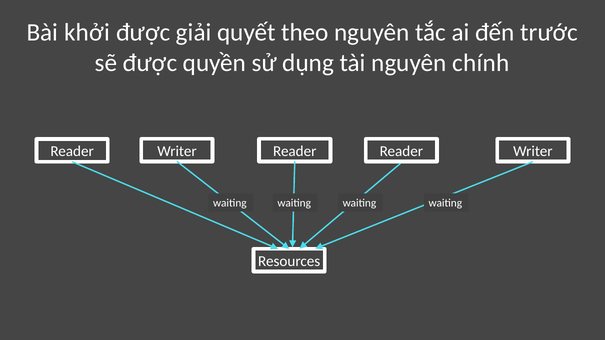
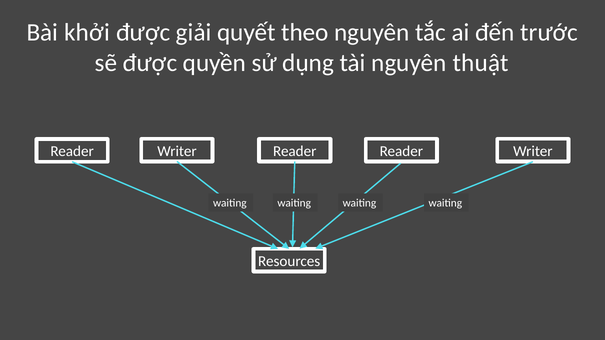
chính: chính -> thuật (481, 63)
